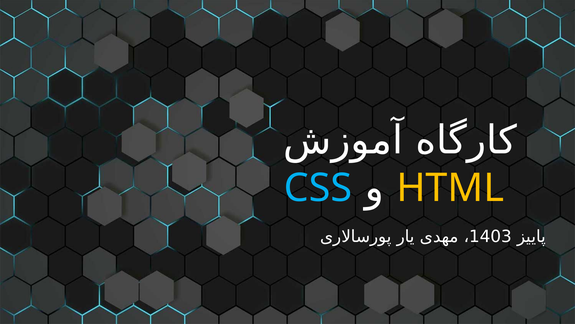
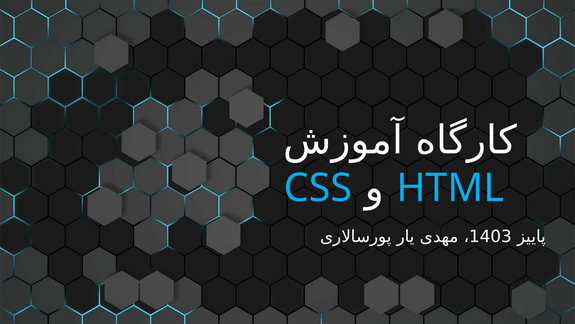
HTML colour: yellow -> light blue (450, 188)
